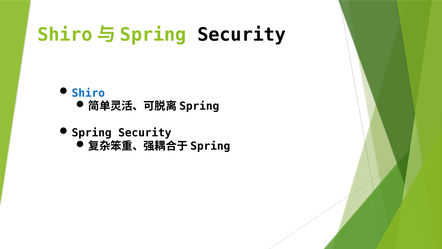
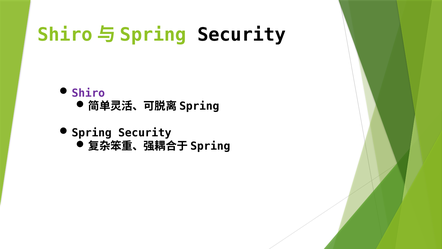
Shiro colour: blue -> purple (88, 93)
